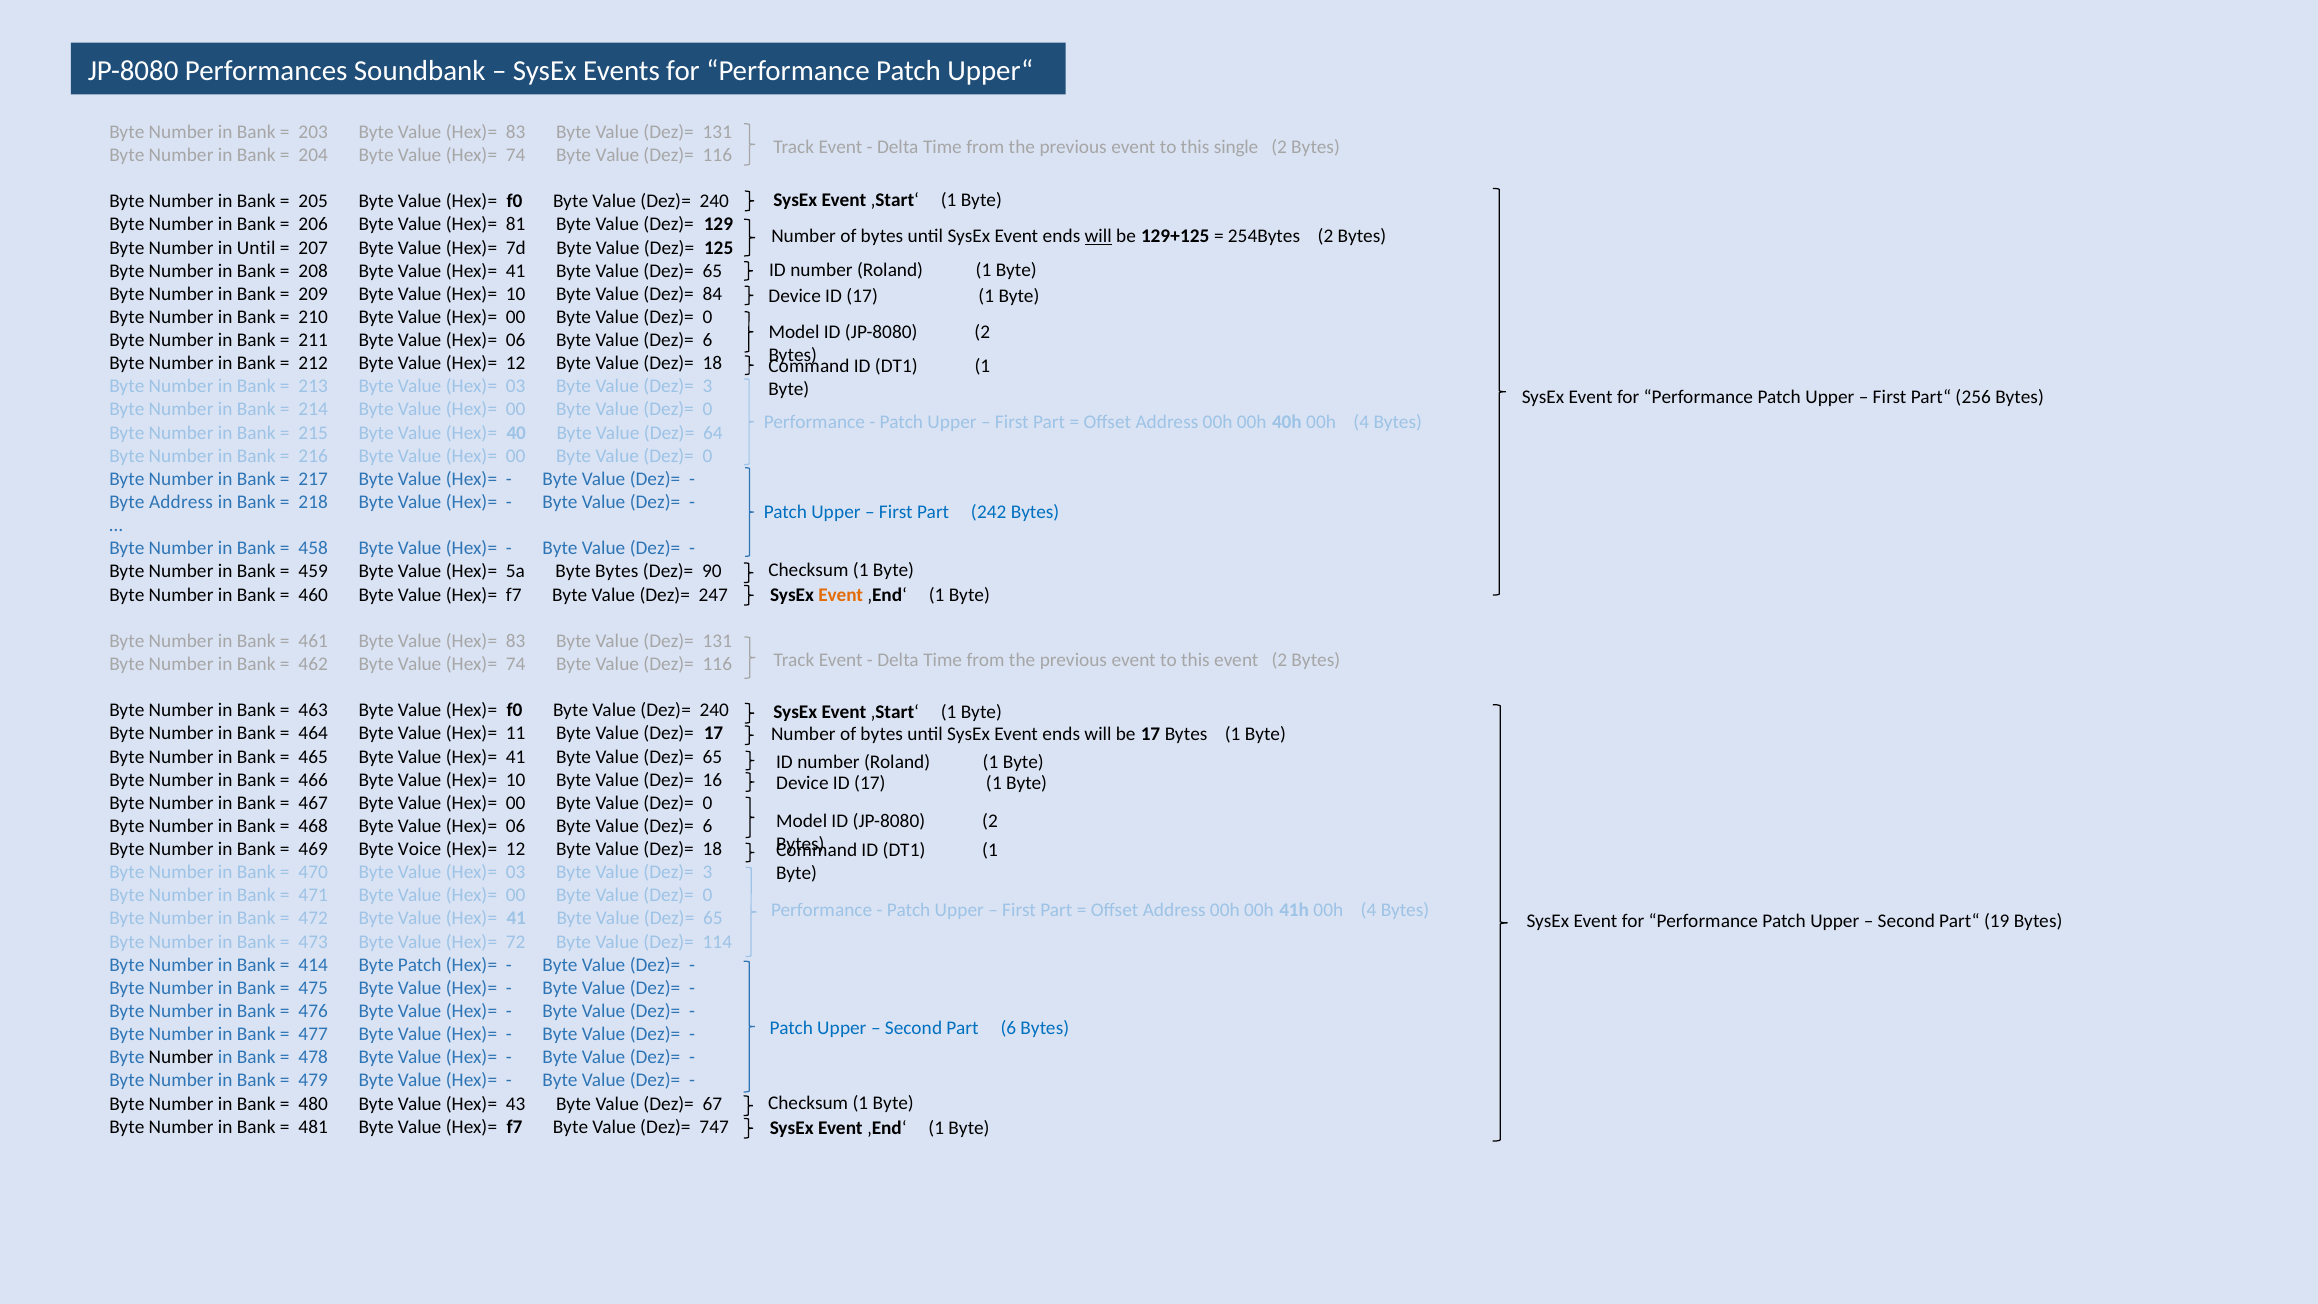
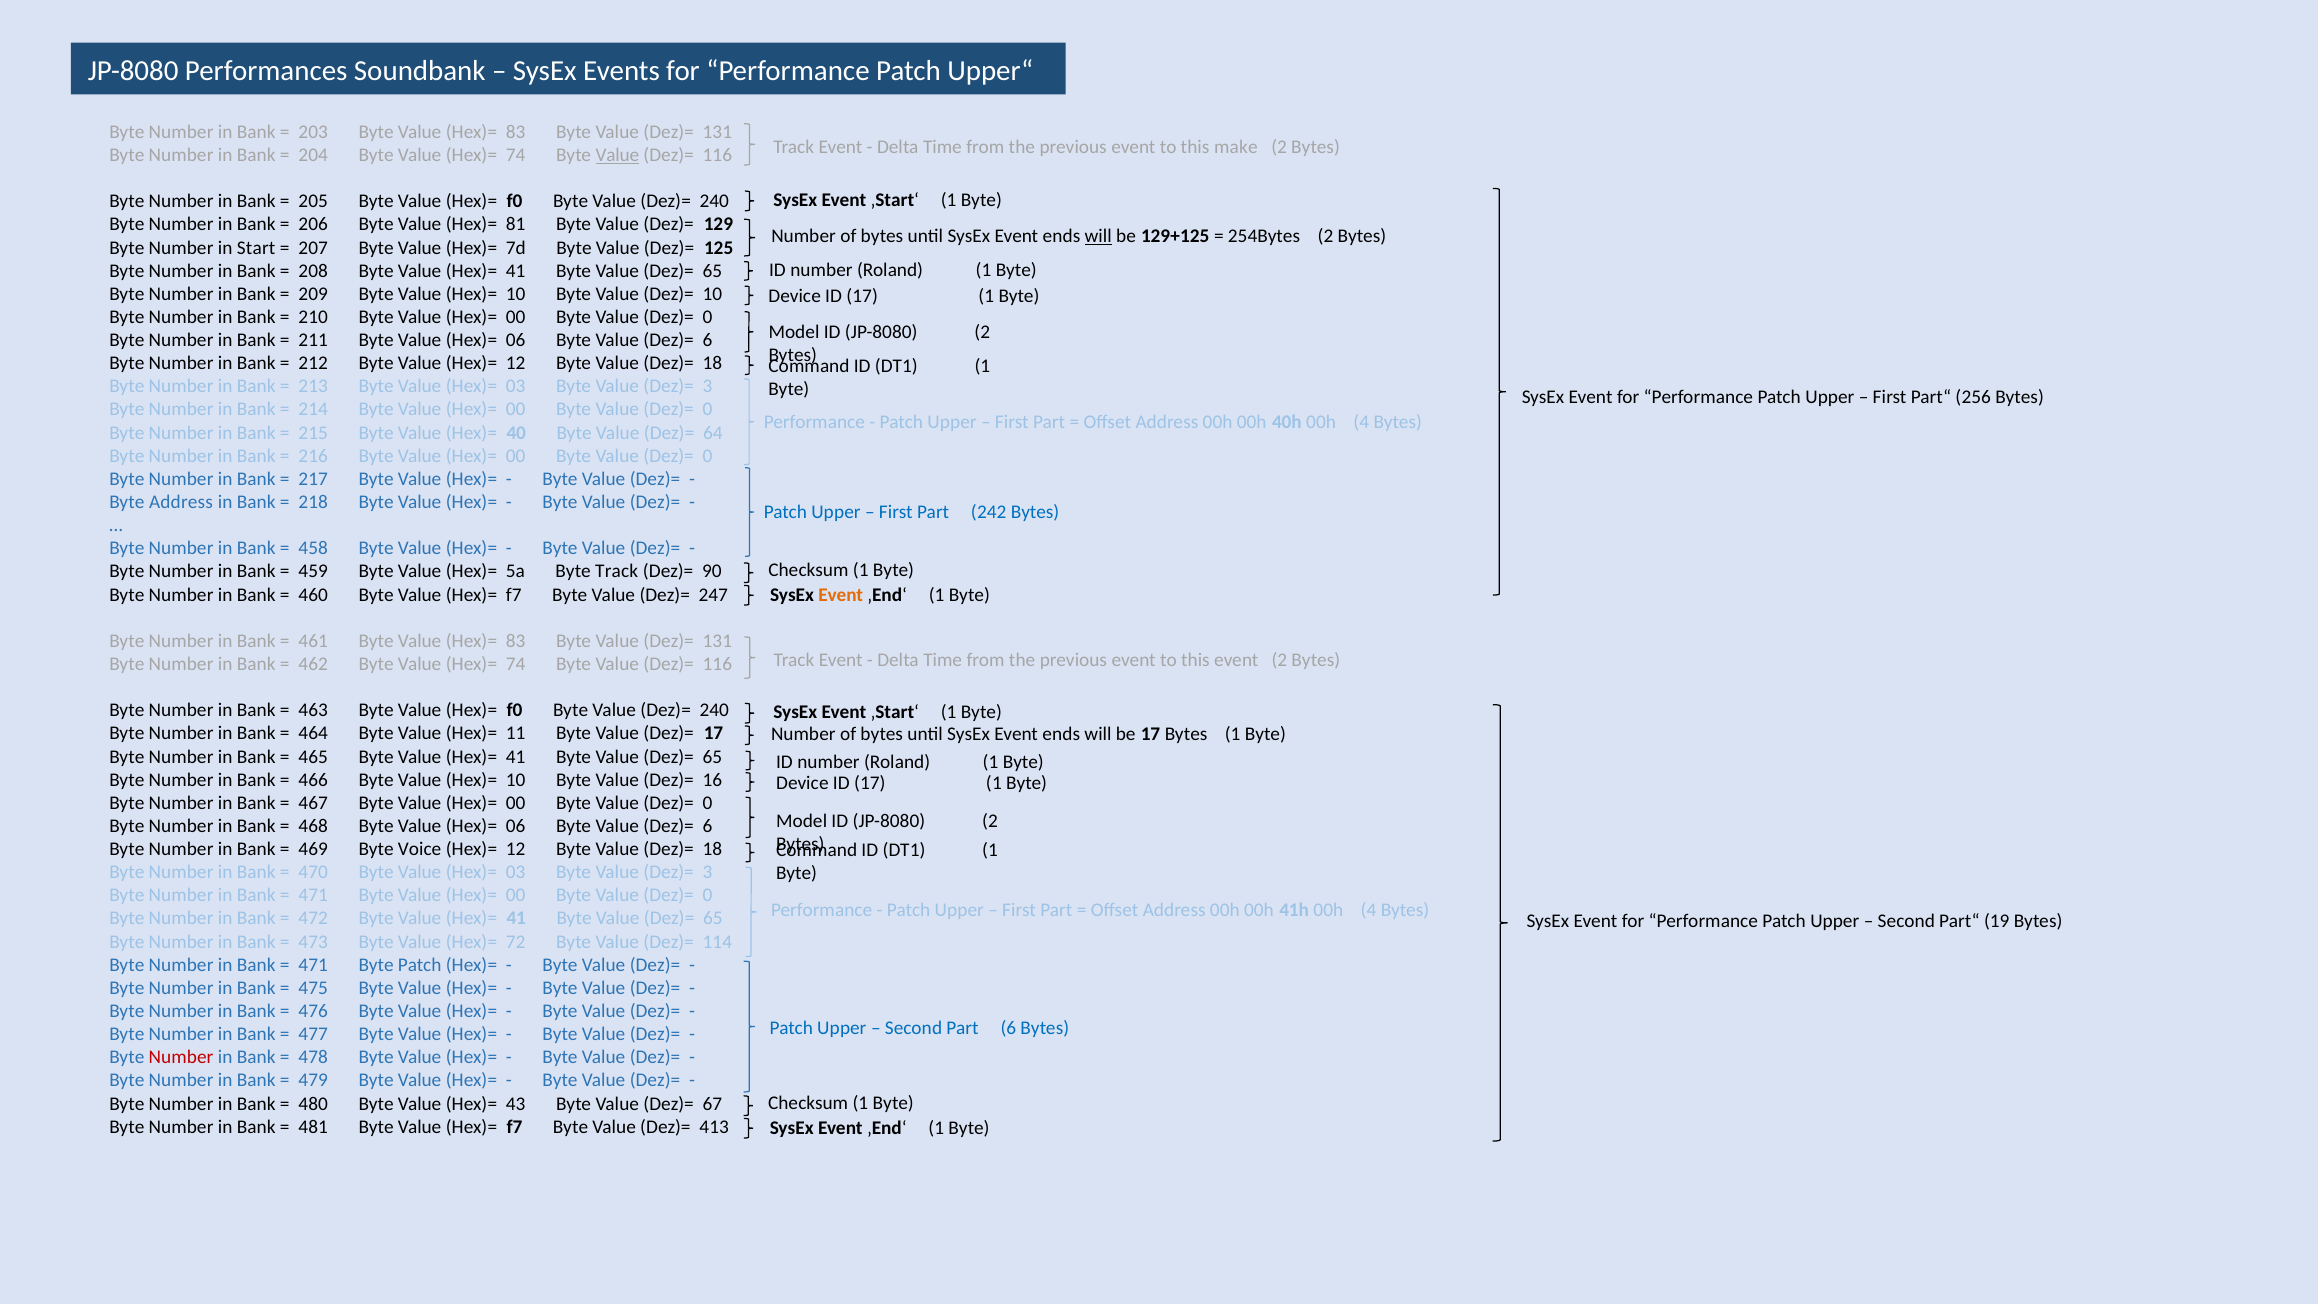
single: single -> make (1236, 147)
Value underline: none -> present (617, 155)
in Until: Until -> Start (256, 248)
Dez)= 84: 84 -> 10 (712, 294)
5a Byte Bytes: Bytes -> Track (617, 572)
414: 414 -> 471 (313, 965)
Number colour: black -> red (181, 1057)
747: 747 -> 413 (714, 1127)
